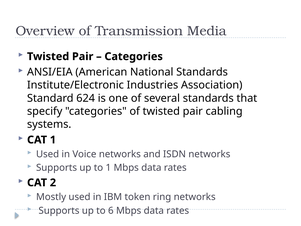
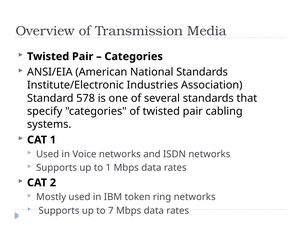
624: 624 -> 578 (86, 98)
6: 6 -> 7 (111, 210)
